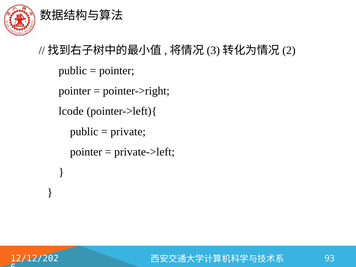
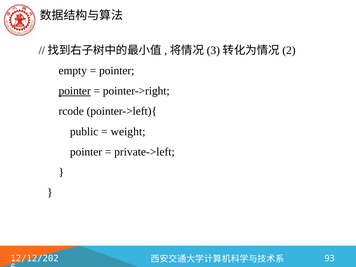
public: public -> empty (73, 71)
pointer underline: none -> present (75, 91)
lcode: lcode -> rcode (71, 111)
private: private -> weight (128, 132)
